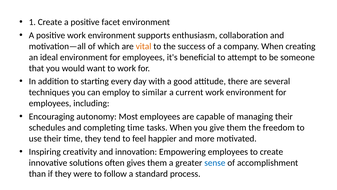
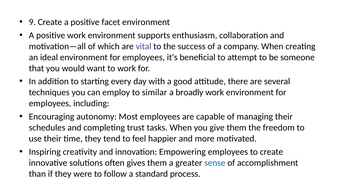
1: 1 -> 9 (32, 22)
vital colour: orange -> purple (144, 46)
current: current -> broadly (190, 92)
completing time: time -> trust (136, 127)
